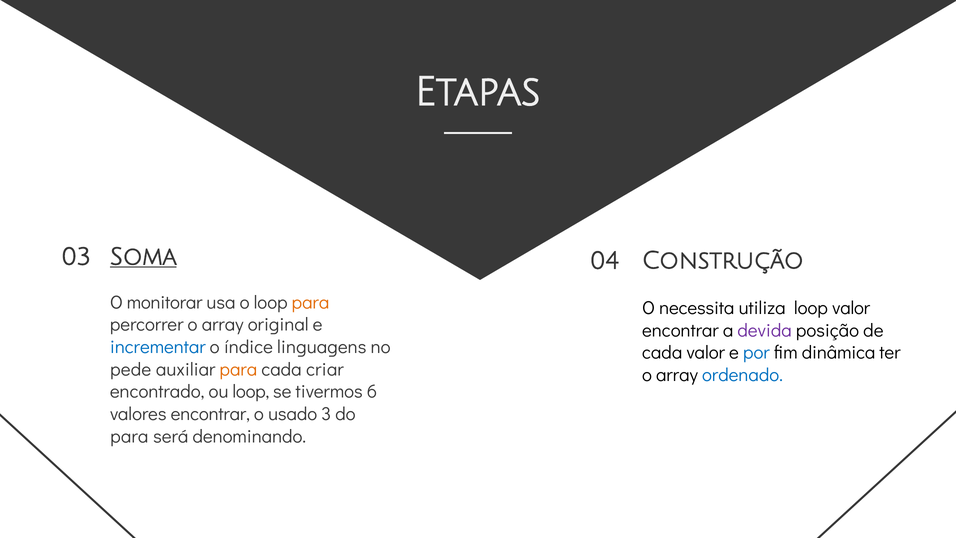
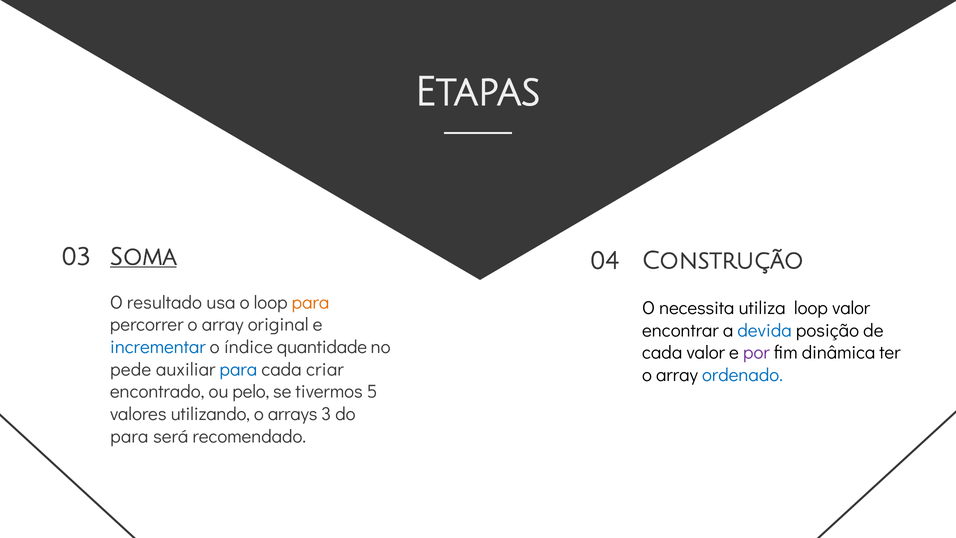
monitorar: monitorar -> resultado (164, 302)
devida colour: purple -> blue (765, 330)
linguagens: linguagens -> quantidade (322, 347)
por colour: blue -> purple (756, 353)
para colour: orange -> blue (238, 369)
ou loop: loop -> pelo (251, 392)
6: 6 -> 5 (372, 392)
valores encontrar: encontrar -> utilizando (210, 414)
usado: usado -> arrays (293, 414)
denominando: denominando -> recomendado (249, 436)
